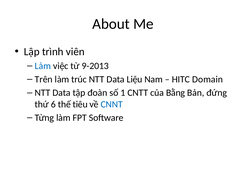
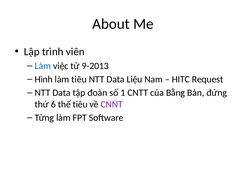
Trên: Trên -> Hình (44, 79)
làm trúc: trúc -> tiêu (79, 79)
Domain: Domain -> Request (208, 79)
CNNT colour: blue -> purple (112, 104)
